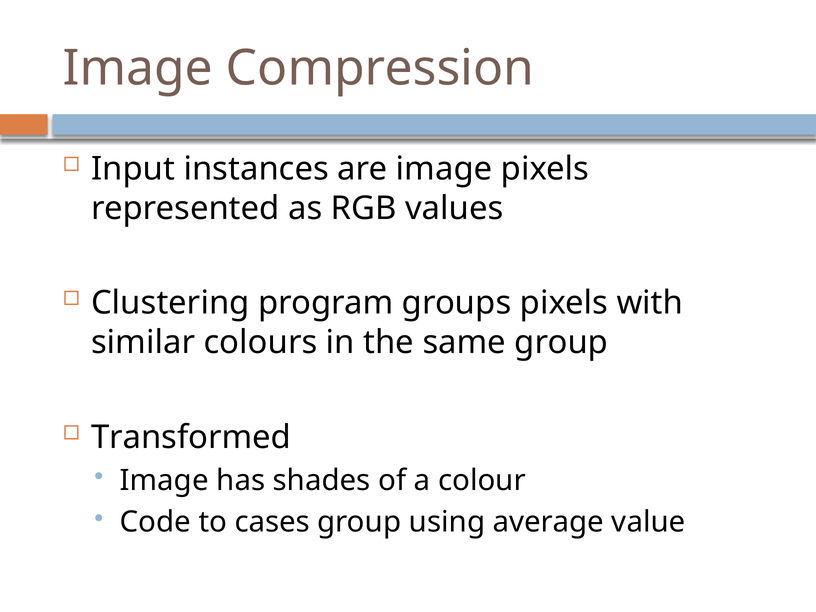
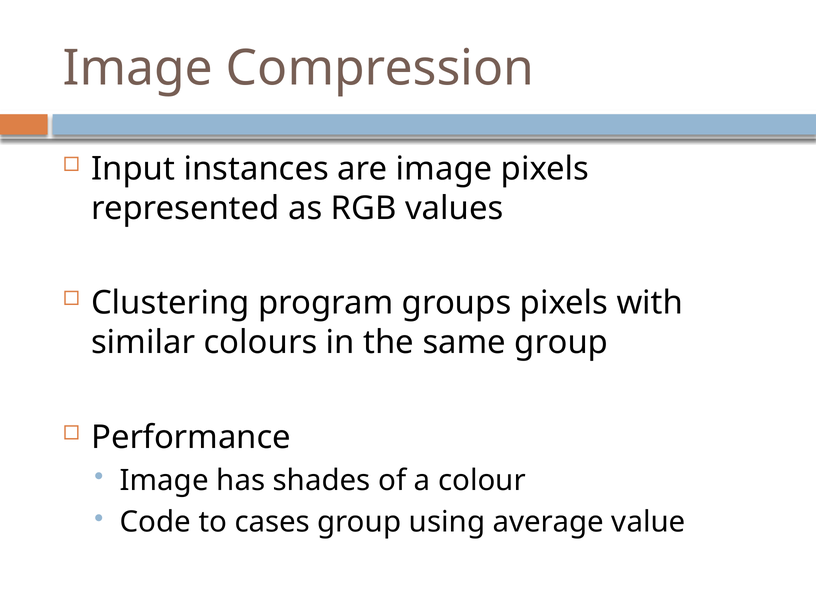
Transformed: Transformed -> Performance (191, 437)
